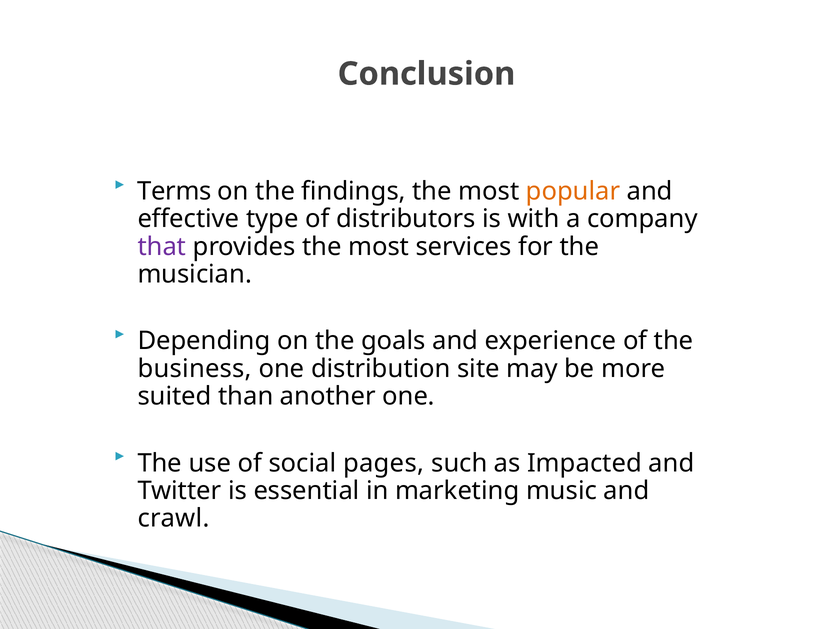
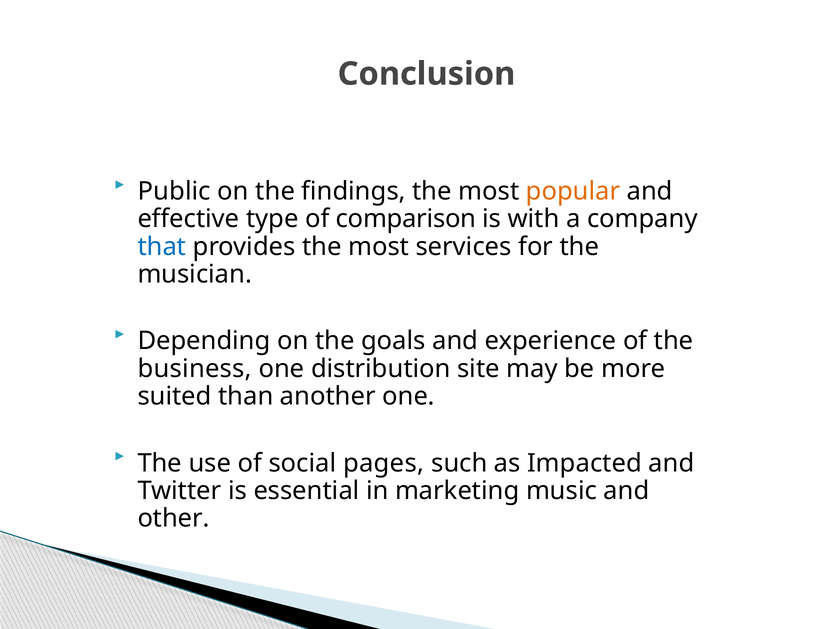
Terms: Terms -> Public (174, 191)
distributors: distributors -> comparison (406, 219)
that colour: purple -> blue (162, 247)
crawl: crawl -> other (174, 519)
